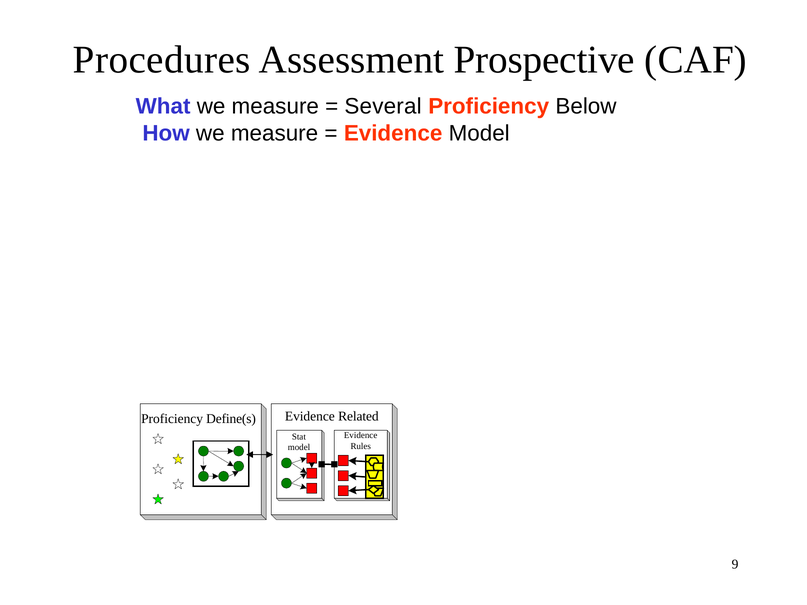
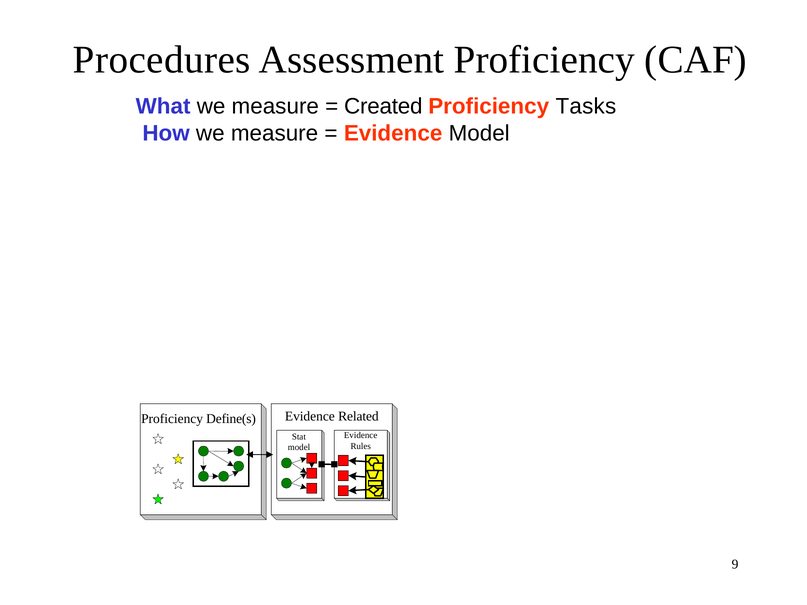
Assessment Prospective: Prospective -> Proficiency (544, 60)
Several: Several -> Created (383, 106)
Below: Below -> Tasks (586, 106)
